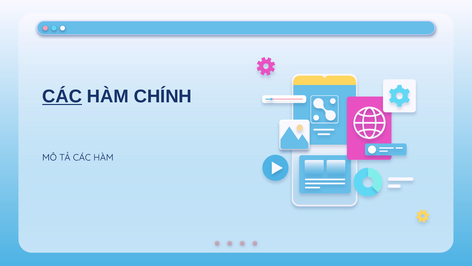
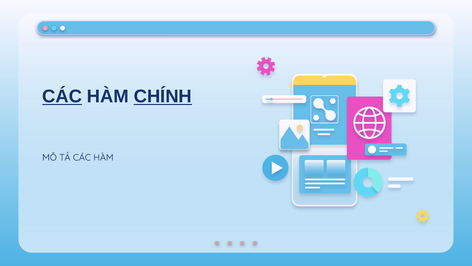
CHÍNH underline: none -> present (163, 96)
